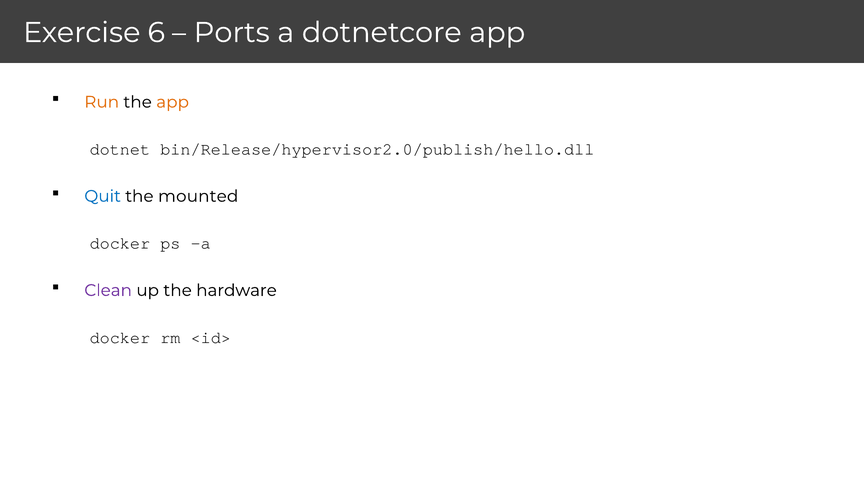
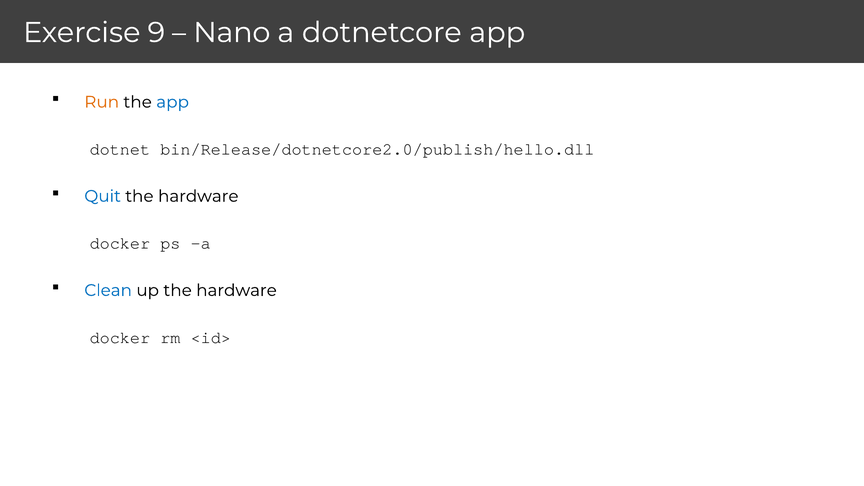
6: 6 -> 9 (156, 33)
Ports: Ports -> Nano (232, 33)
app colour: orange -> blue (173, 102)
bin/Release/hypervisor2.0/publish/hello.dll: bin/Release/hypervisor2.0/publish/hello.dll -> bin/Release/dotnetcore2.0/publish/hello.dll (377, 149)
mounted: mounted -> hardware (198, 196)
Clean colour: purple -> blue (108, 290)
